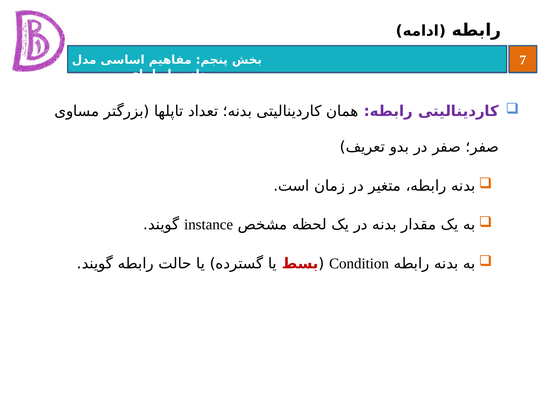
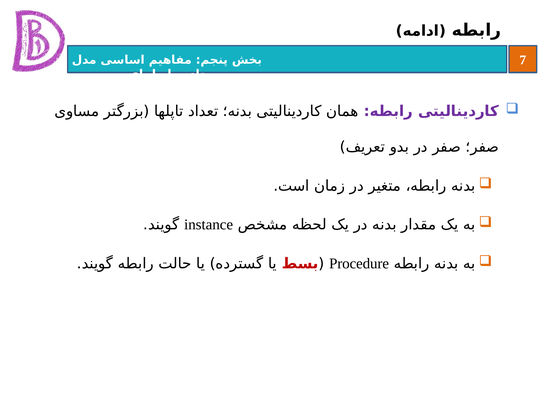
Condition: Condition -> Procedure (359, 264)
